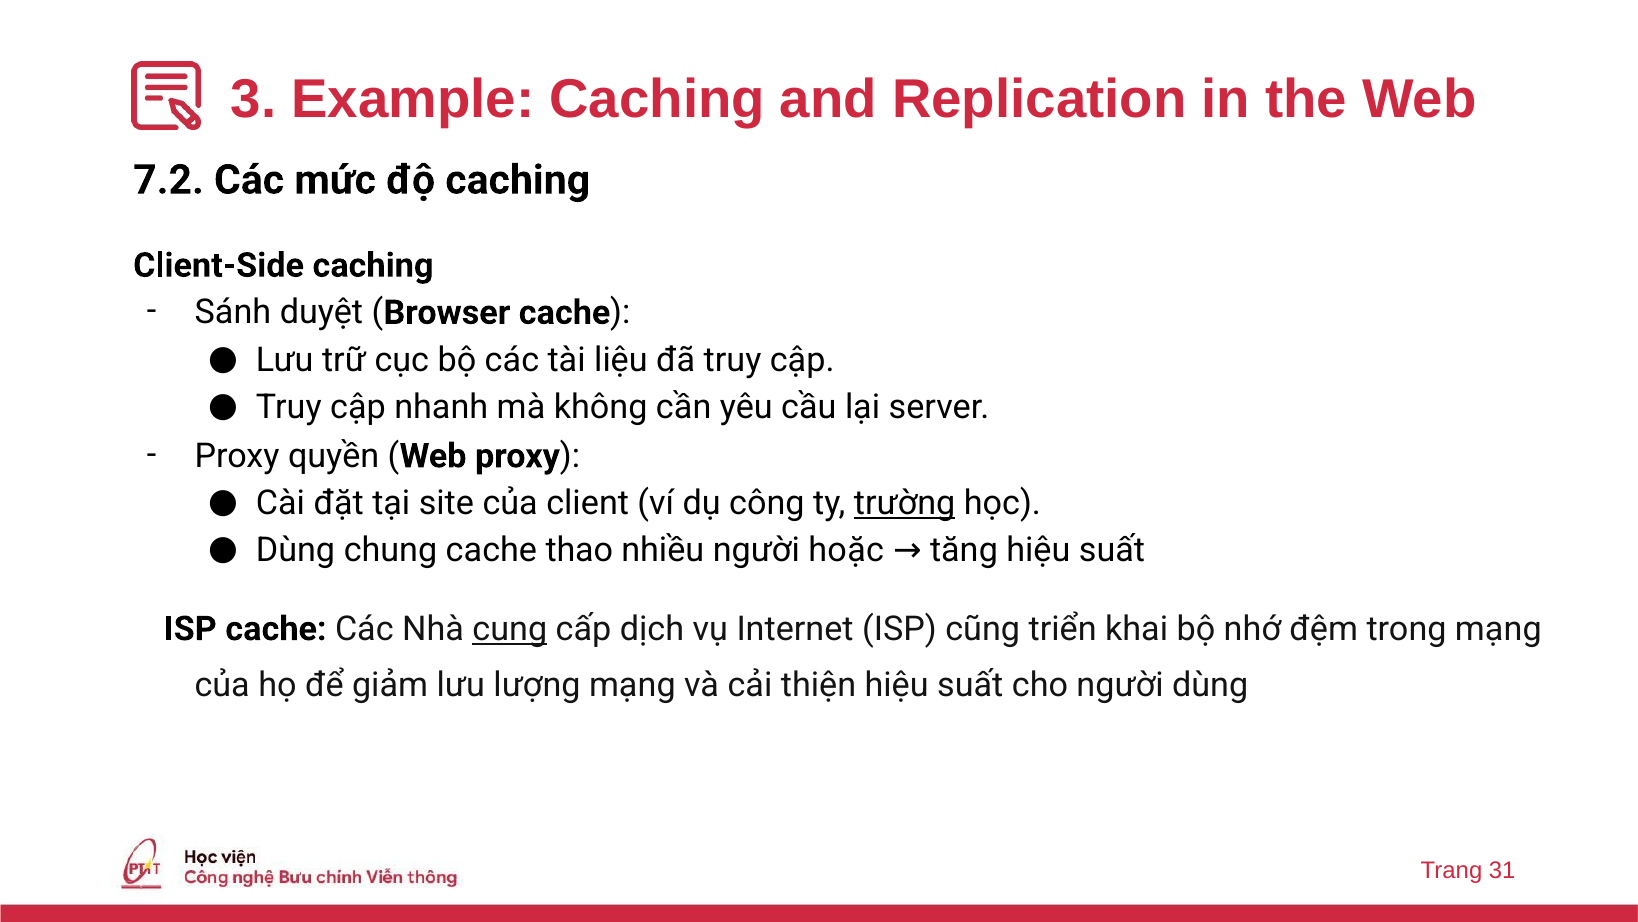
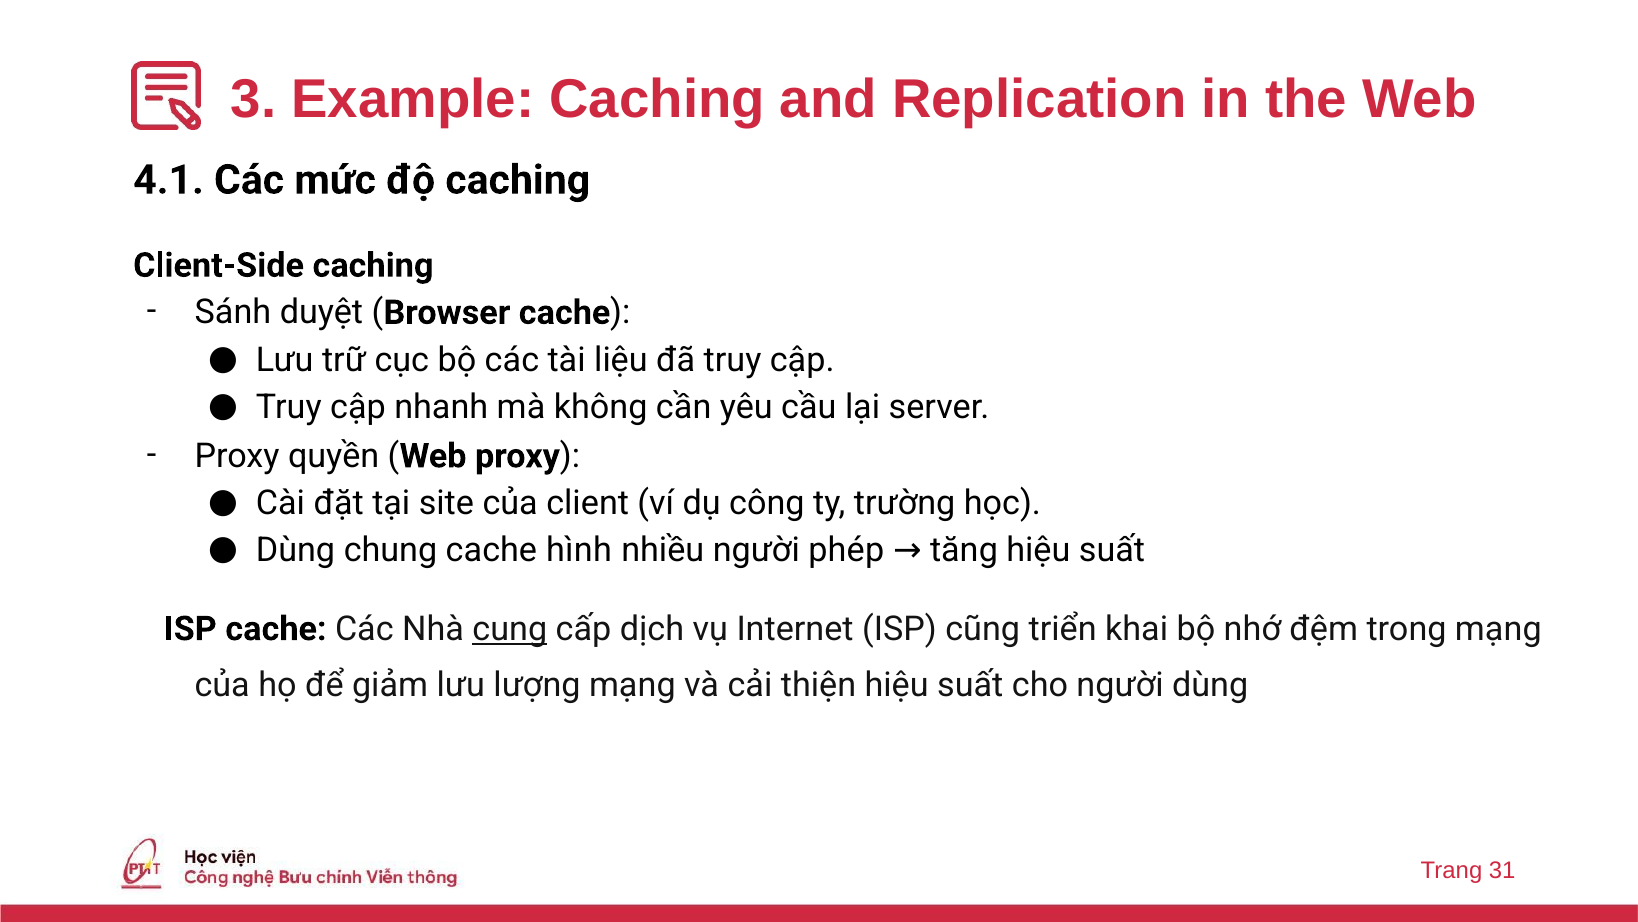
7.2: 7.2 -> 4.1 (169, 180)
trường underline: present -> none (905, 503)
thao: thao -> hình (579, 550)
hoặc: hoặc -> phép (846, 550)
